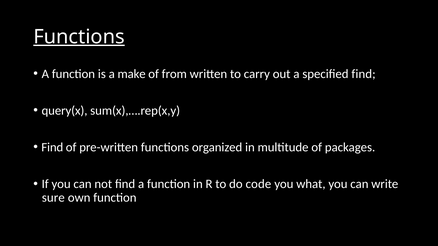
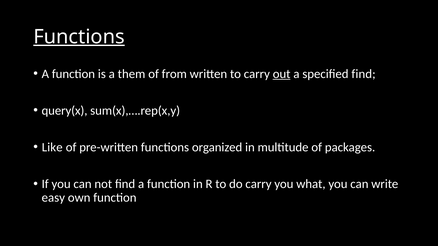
make: make -> them (132, 74)
out underline: none -> present (282, 74)
Find: Find -> Like (52, 148)
do code: code -> carry (258, 184)
sure: sure -> easy (53, 198)
